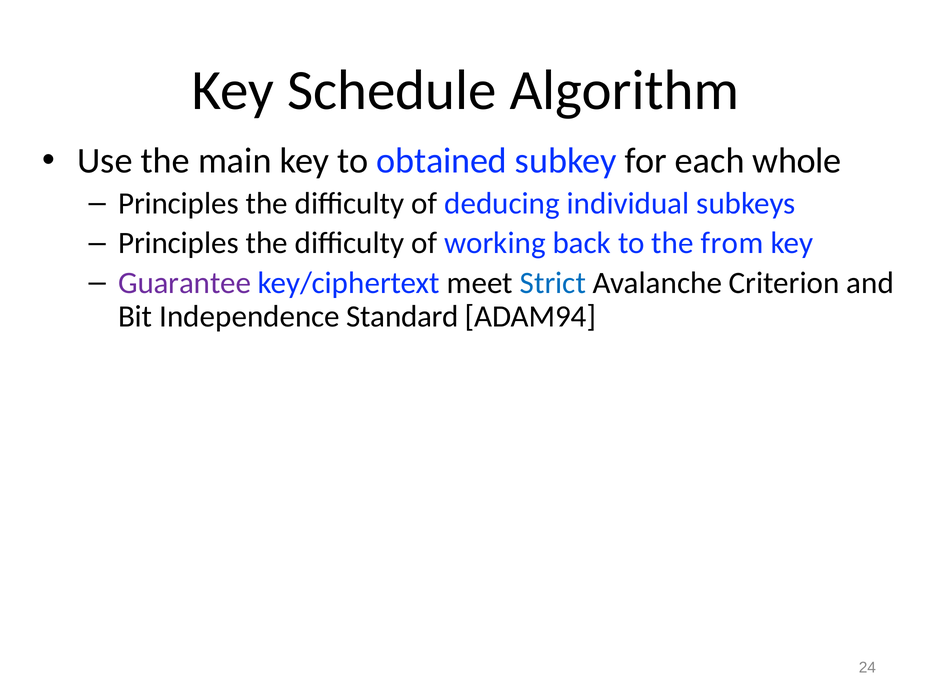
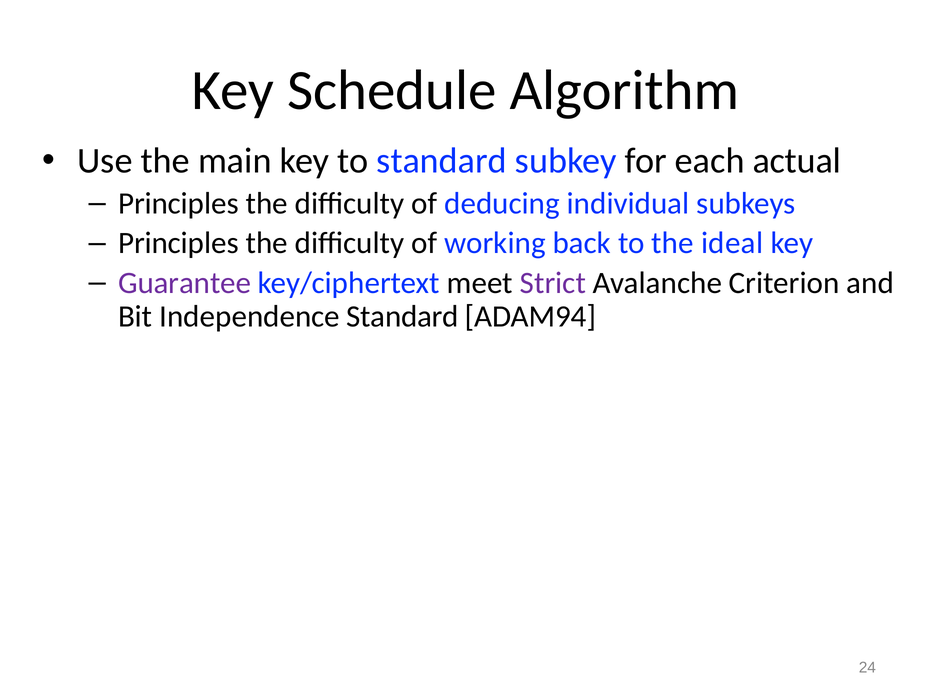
to obtained: obtained -> standard (442, 161)
whole: whole -> actual (797, 161)
from: from -> ideal (732, 243)
Strict colour: blue -> purple (553, 283)
